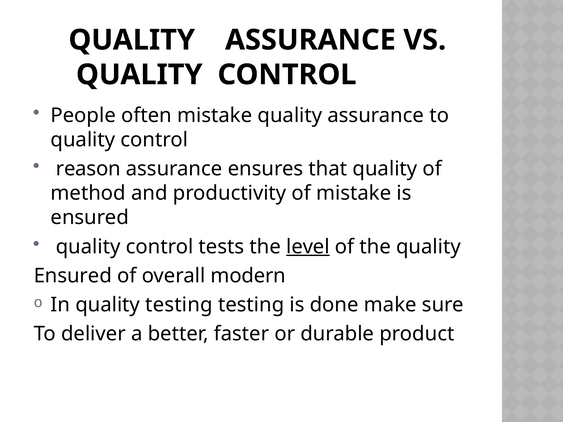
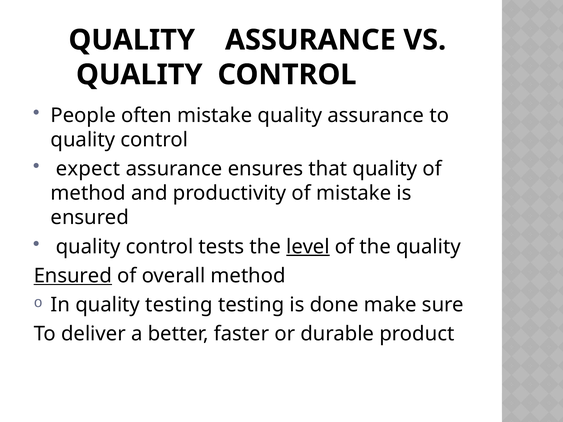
reason: reason -> expect (88, 169)
Ensured underline: none -> present (73, 276)
overall modern: modern -> method (248, 276)
